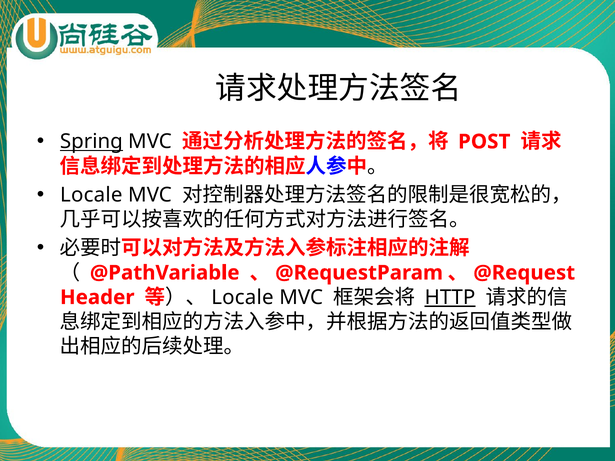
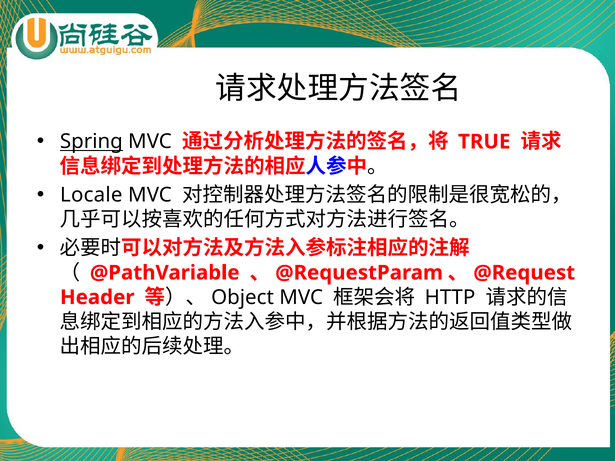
POST: POST -> TRUE (484, 142)
Locale: Locale -> Object (243, 298)
HTTP underline: present -> none (450, 298)
